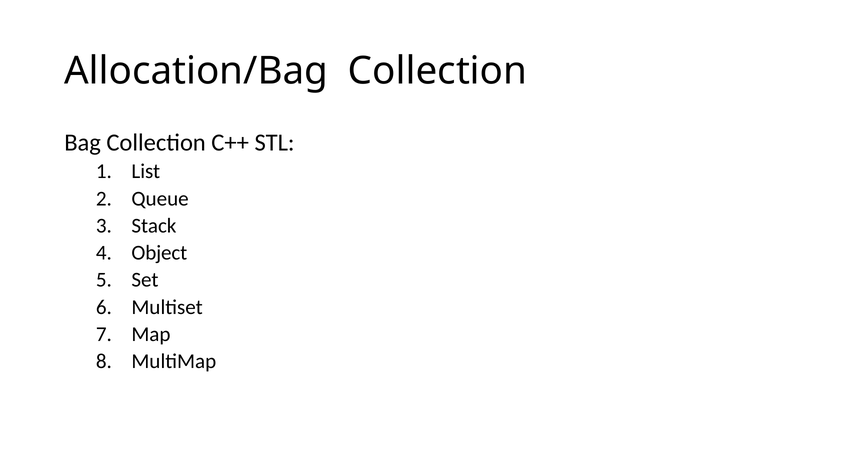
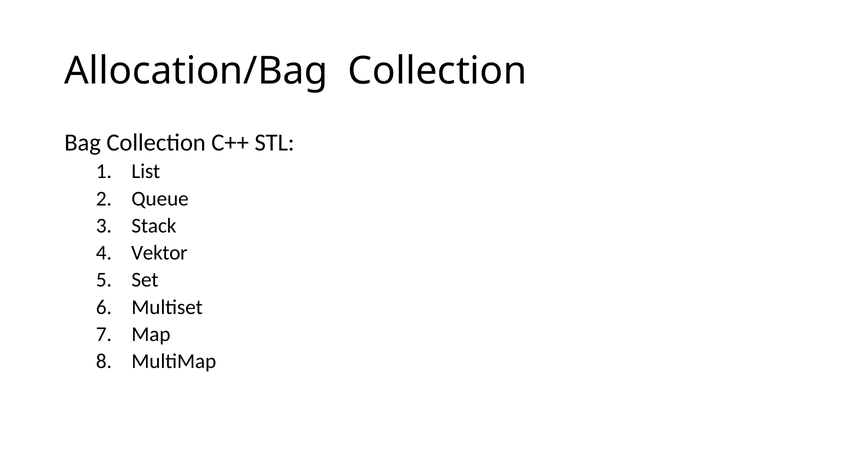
Object: Object -> Vektor (159, 253)
